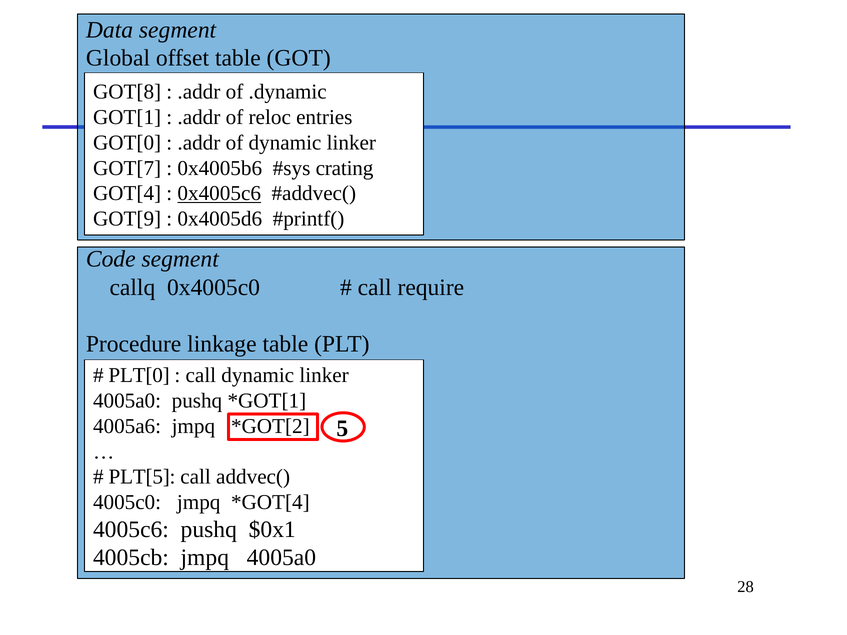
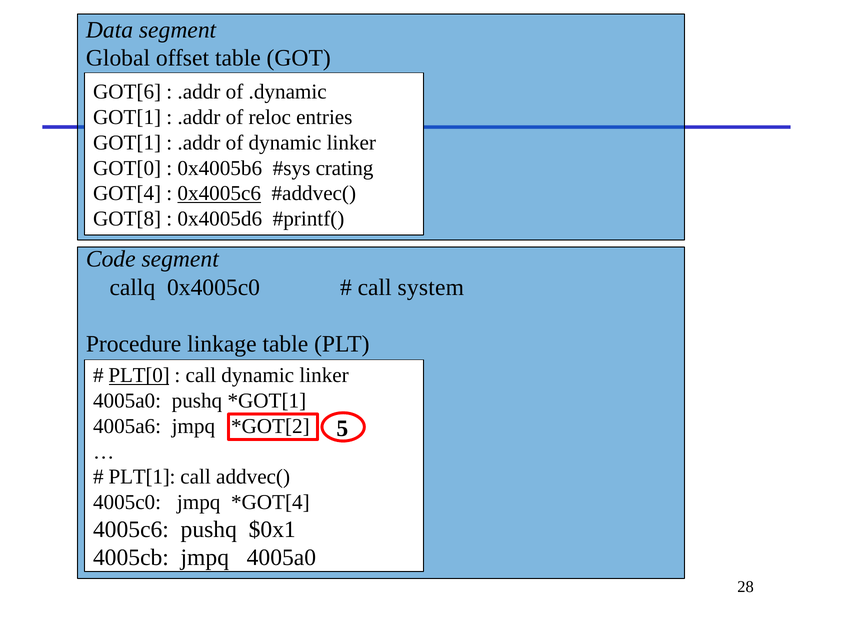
GOT[8: GOT[8 -> GOT[6 (127, 92)
GOT[0: GOT[0 -> GOT[1 (127, 143)
GOT[7: GOT[7 -> GOT[0 (127, 168)
GOT[9: GOT[9 -> GOT[8 (127, 219)
require: require -> system (431, 287)
PLT[0 underline: none -> present (139, 376)
PLT[5: PLT[5 -> PLT[1 (142, 477)
